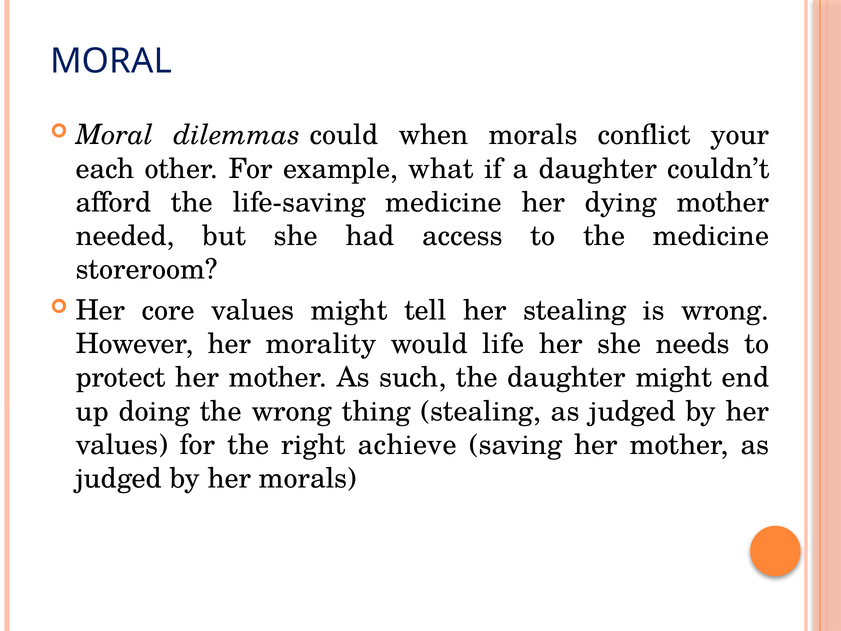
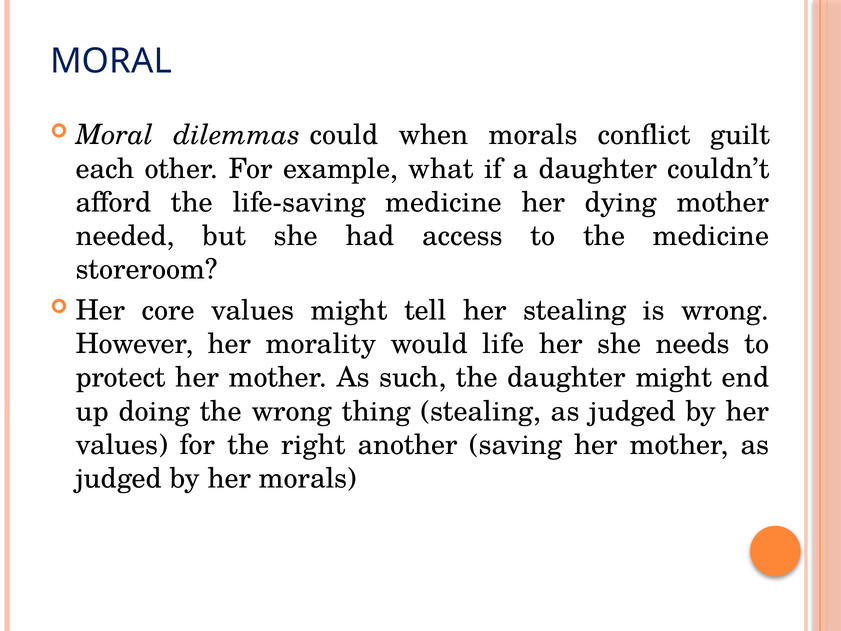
your: your -> guilt (740, 135)
achieve: achieve -> another (408, 445)
